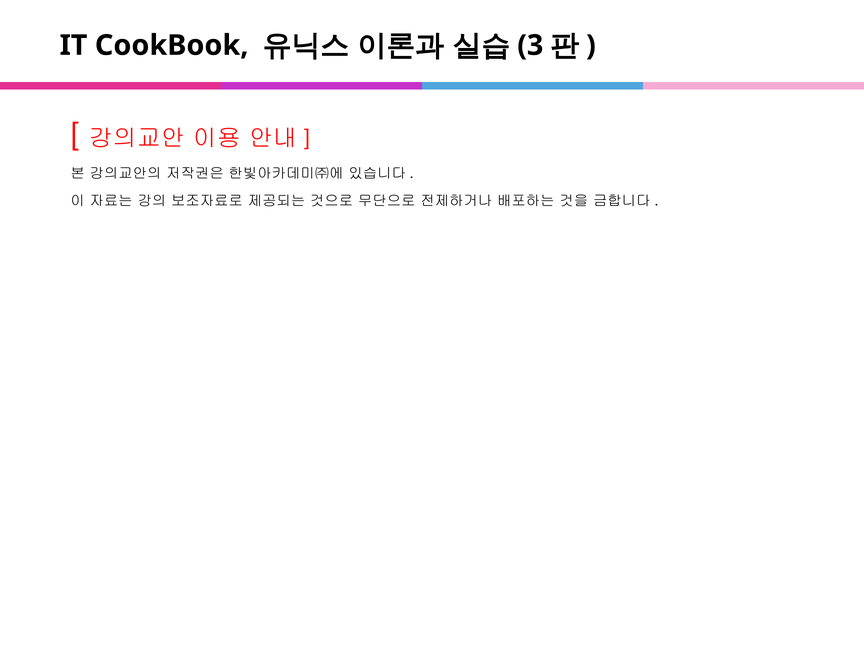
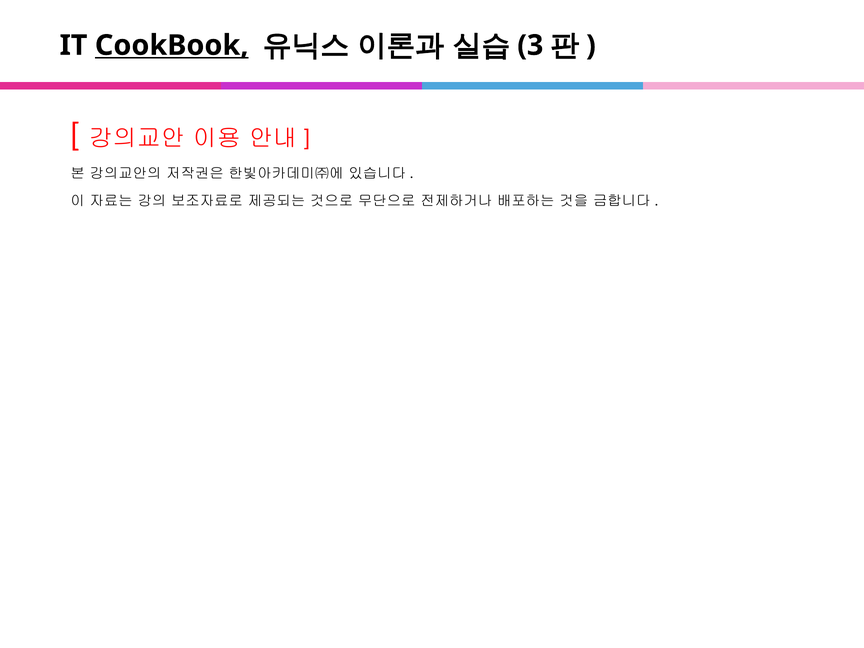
CookBook underline: none -> present (172, 45)
